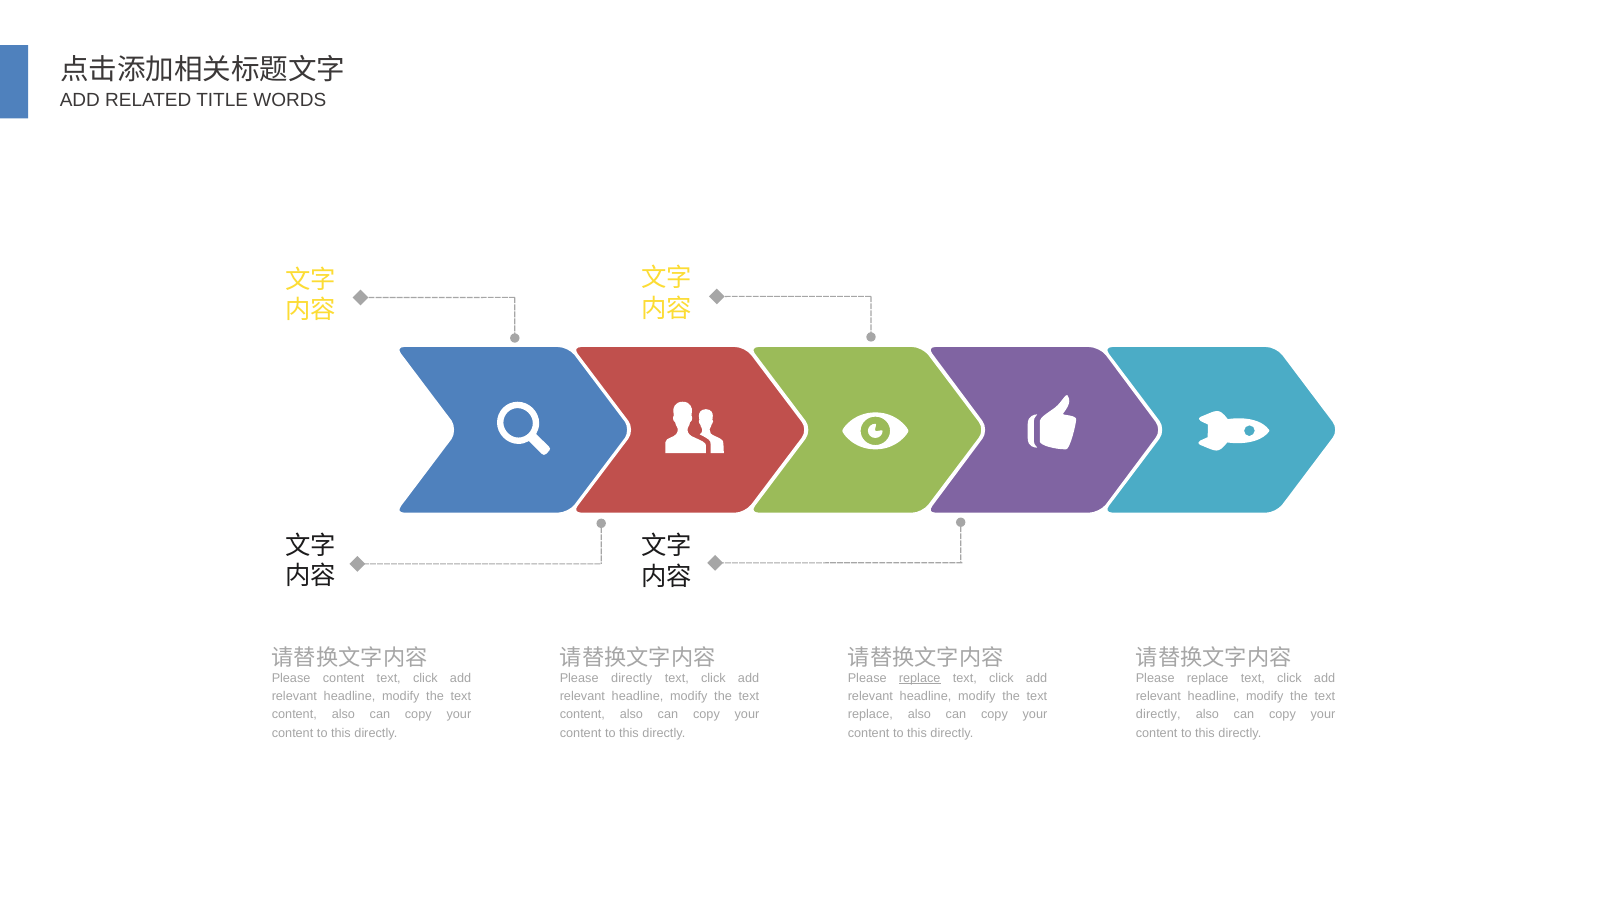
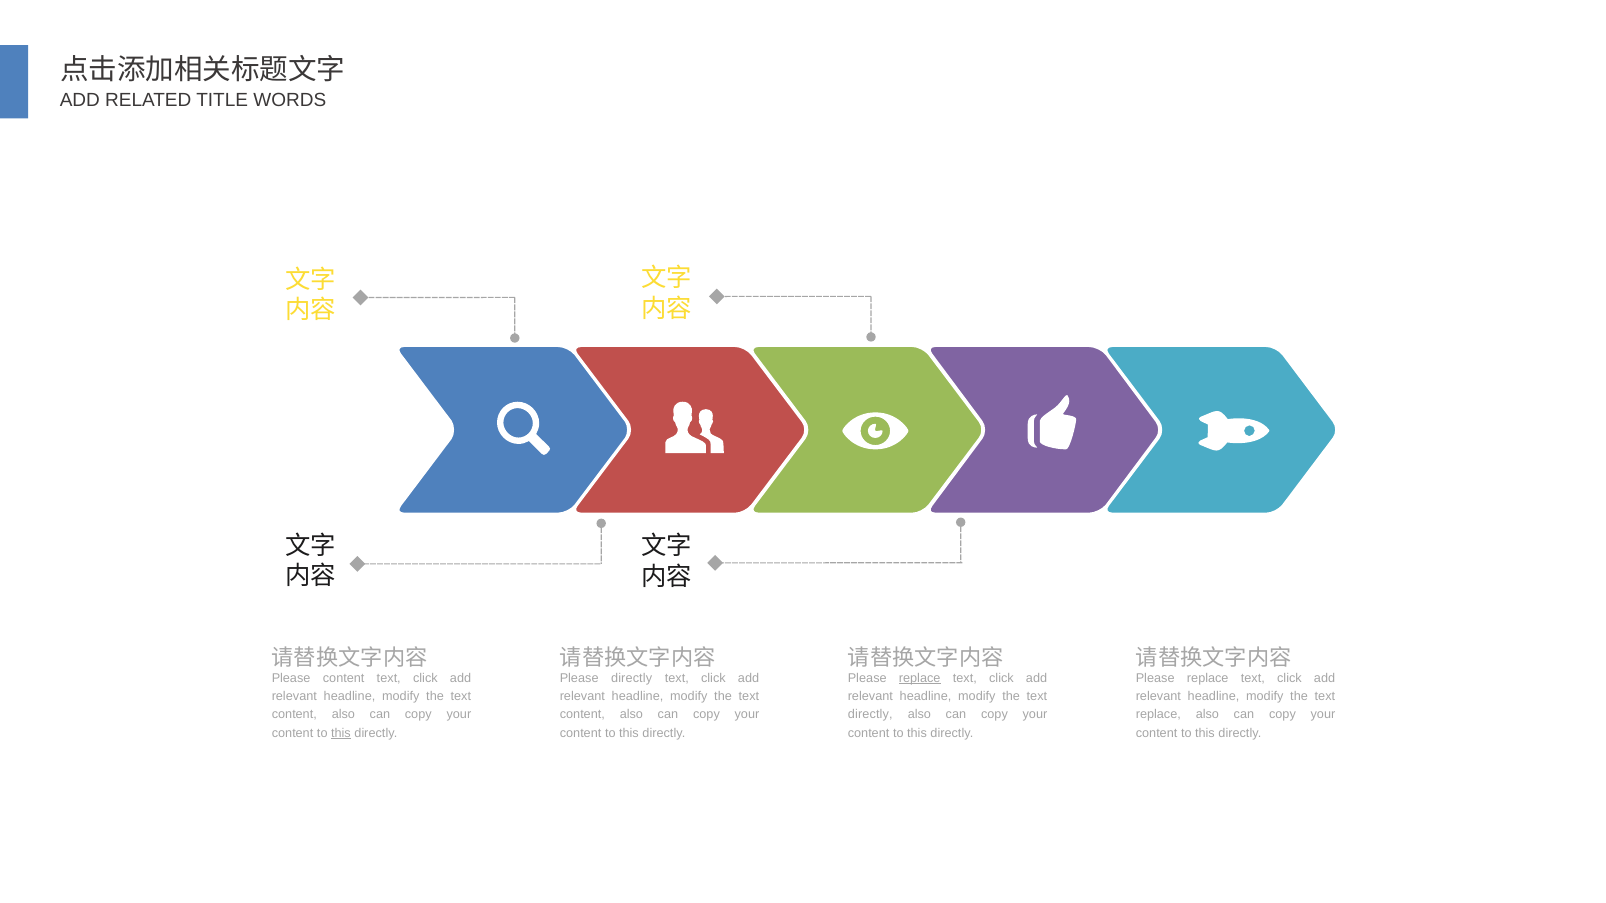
replace: replace -> directly (870, 715)
directly: directly -> replace (1158, 715)
this underline: none -> present (341, 733)
